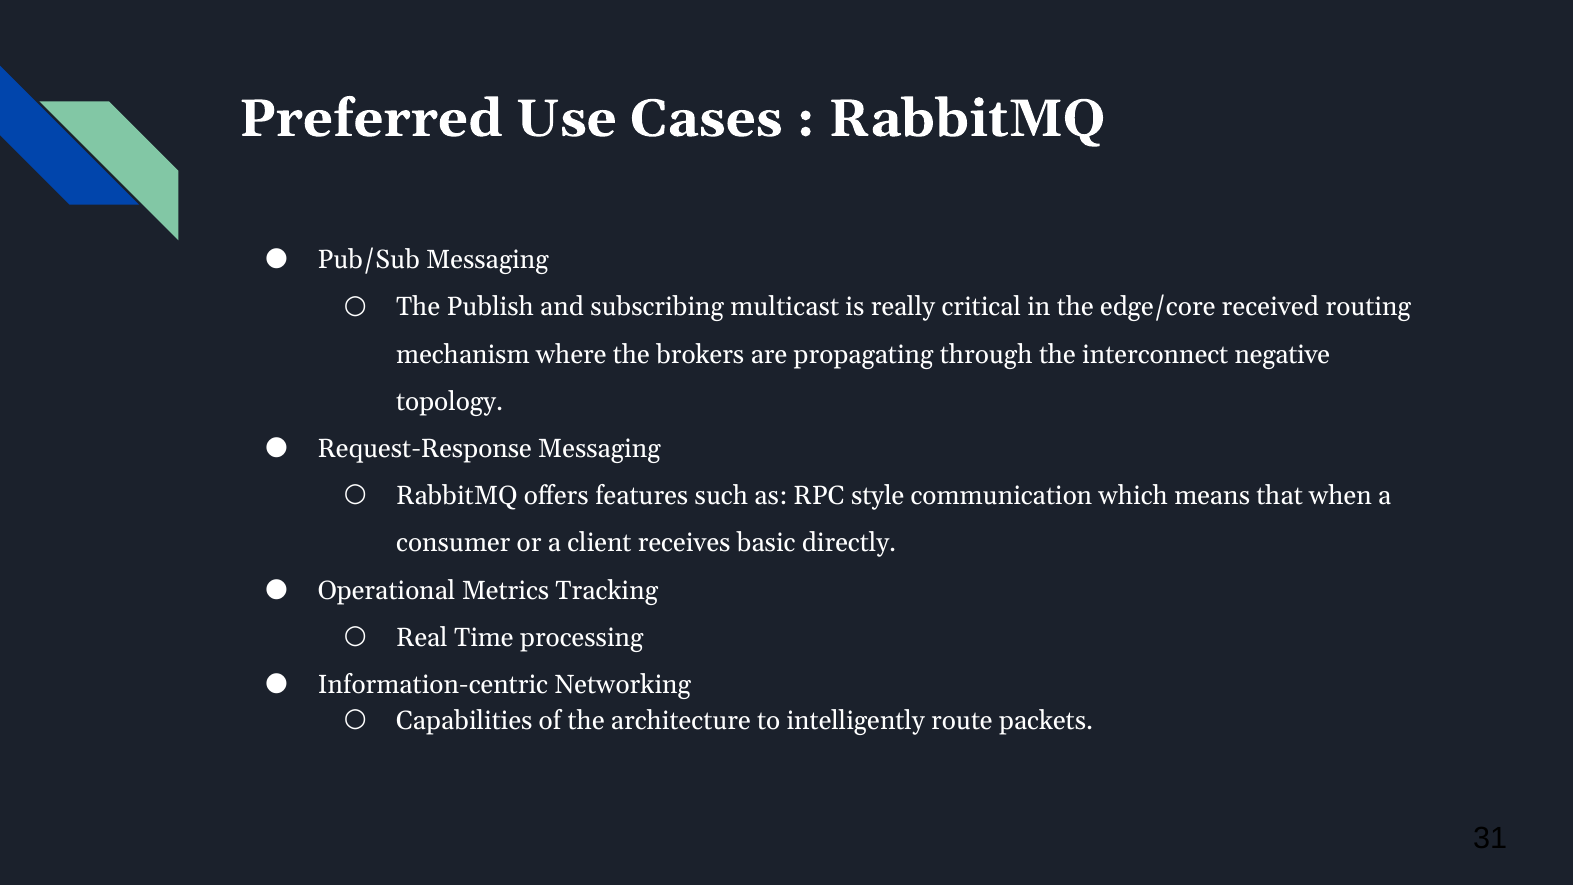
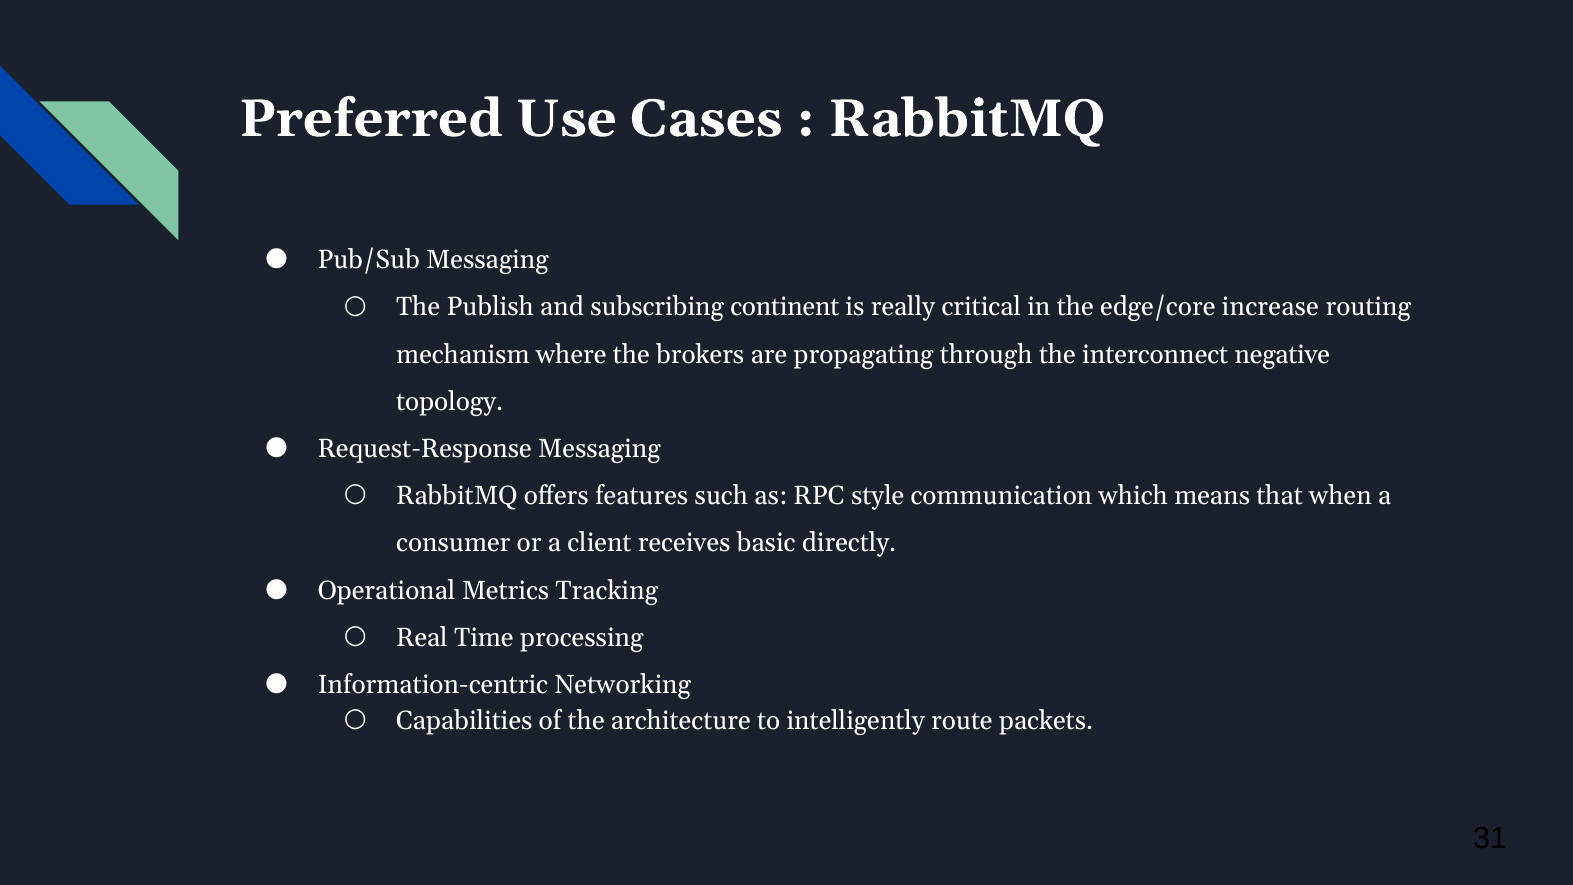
multicast: multicast -> continent (785, 307)
received: received -> increase (1270, 307)
